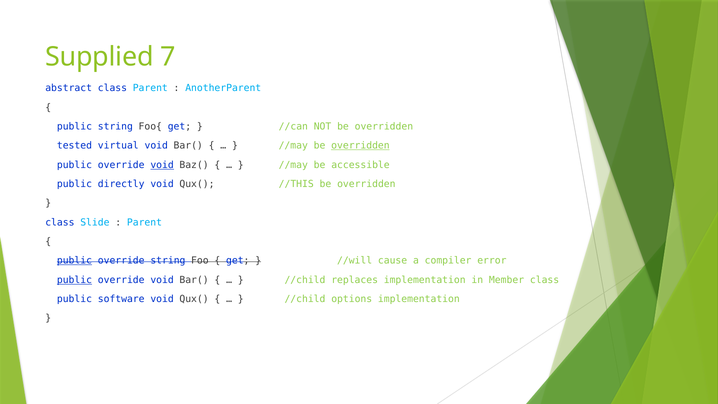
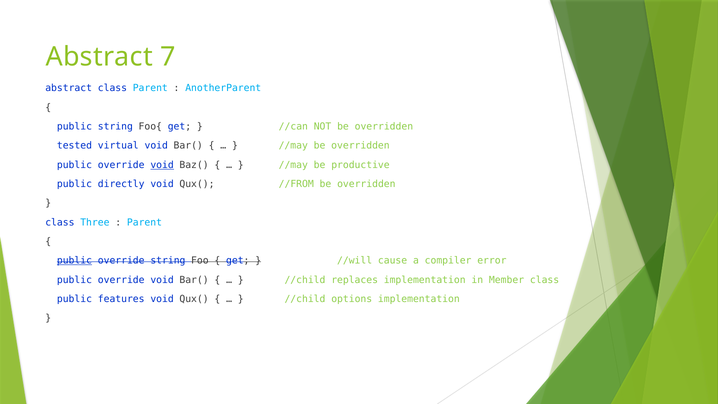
Supplied: Supplied -> Abstract (99, 57)
overridden underline: present -> none (360, 146)
accessible: accessible -> productive (360, 165)
//THIS: //THIS -> //FROM (296, 184)
Slide: Slide -> Three (95, 222)
public underline: present -> none (74, 280)
software: software -> features (121, 299)
